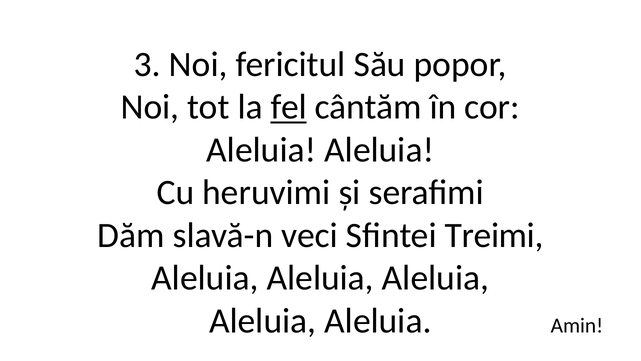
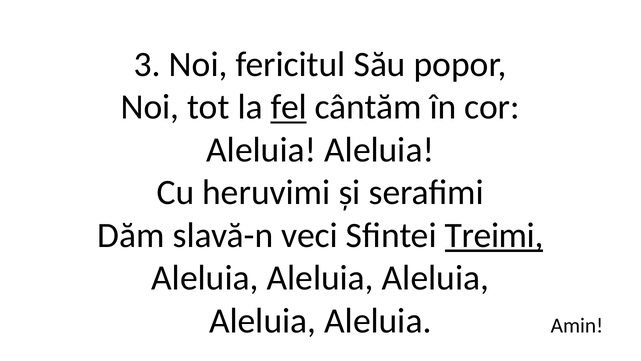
Treimi underline: none -> present (494, 235)
